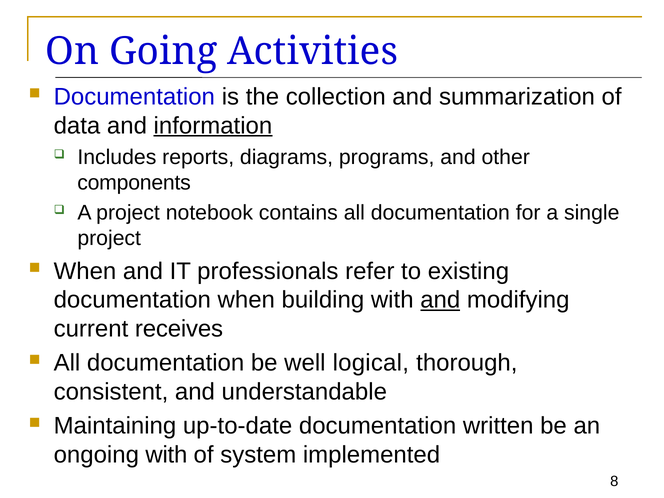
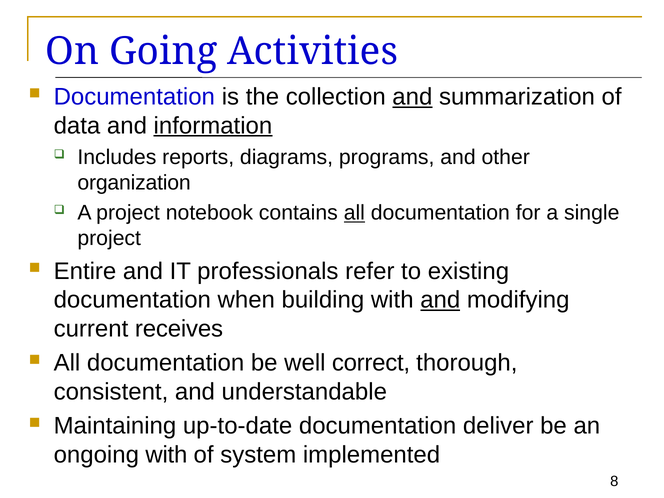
and underline: none -> present (412, 97)
components: components -> organization (134, 183)
all underline: none -> present (354, 213)
When: When -> Entire (85, 271)
logical: logical -> correct (371, 363)
written: written -> deliver (498, 426)
